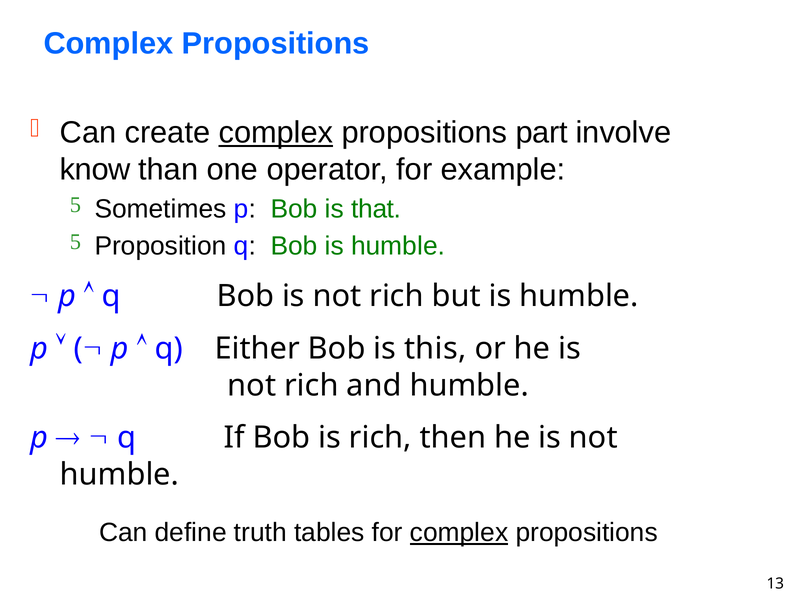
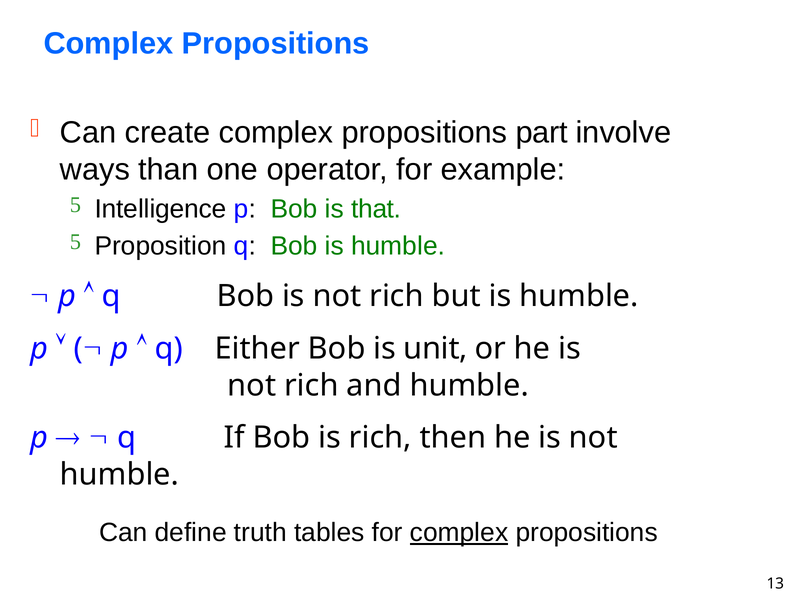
complex underline: present -> none (276, 133)
know: know -> ways (95, 170)
Sometimes: Sometimes -> Intelligence (161, 209)
this: this -> unit (436, 348)
